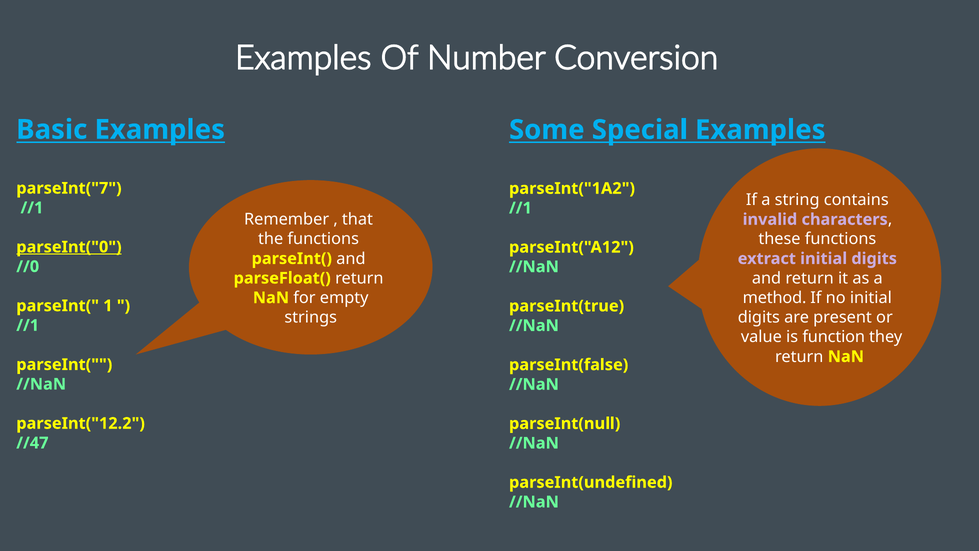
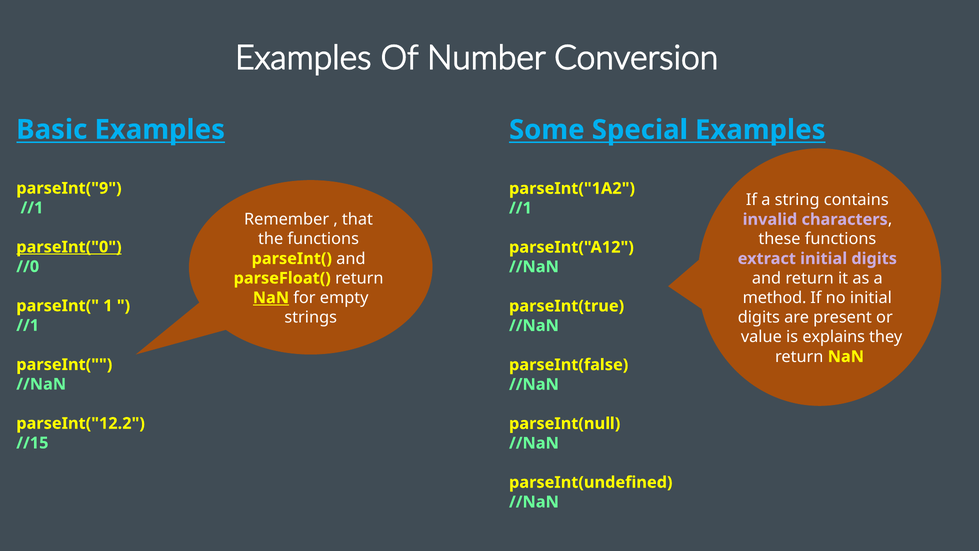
parseInt("7: parseInt("7 -> parseInt("9 (69, 188)
NaN underline: none -> present (271, 298)
function: function -> explains (834, 337)
//47: //47 -> //15 (32, 443)
